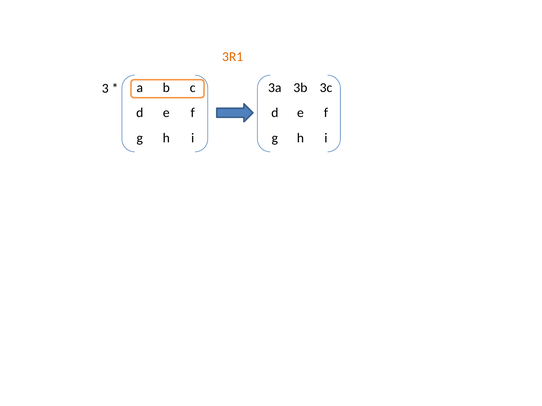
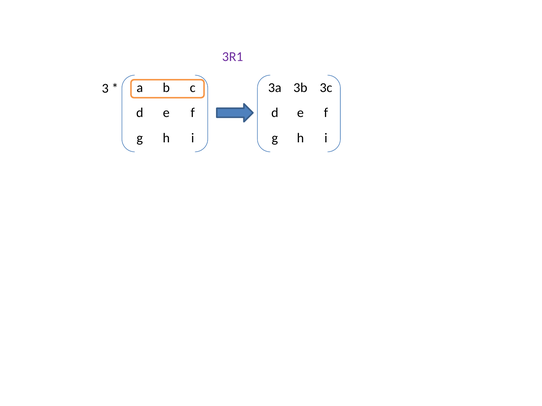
3R1 colour: orange -> purple (233, 57)
